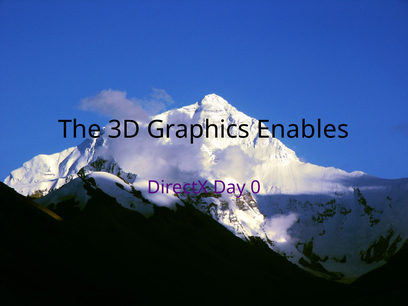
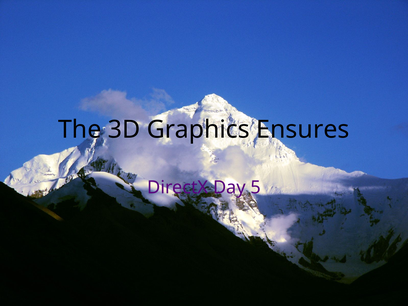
Enables: Enables -> Ensures (303, 130)
0: 0 -> 5 (256, 188)
